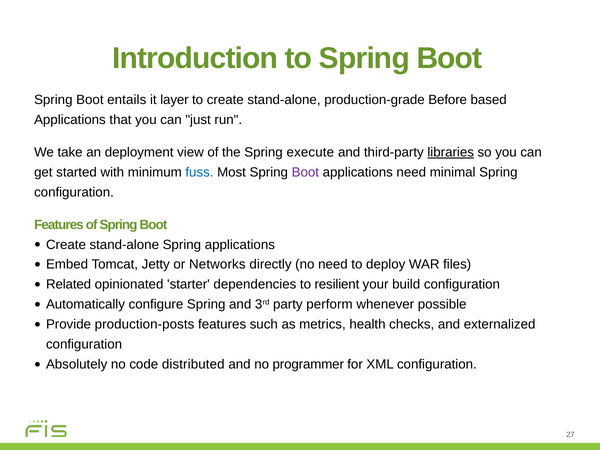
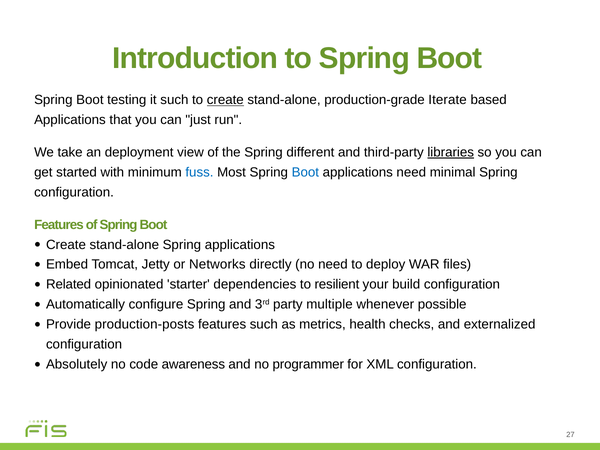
entails: entails -> testing (127, 100)
it layer: layer -> such (174, 100)
create underline: none -> present (225, 100)
Before: Before -> Iterate (448, 100)
execute: execute -> different (310, 152)
Boot colour: purple -> blue (305, 172)
perform: perform -> multiple (329, 305)
distributed: distributed -> awareness (193, 364)
